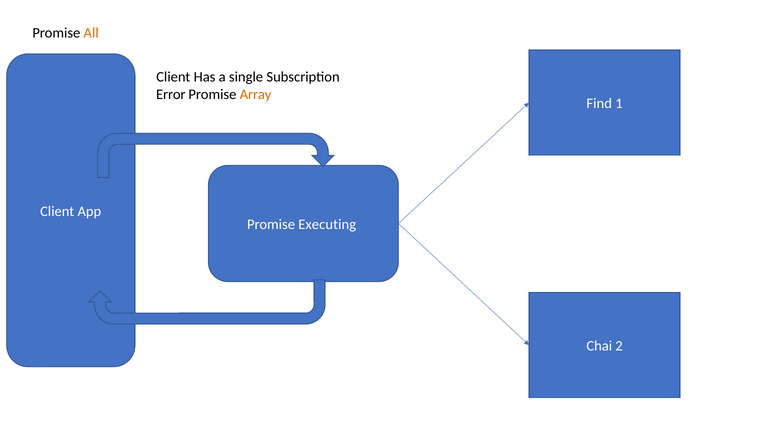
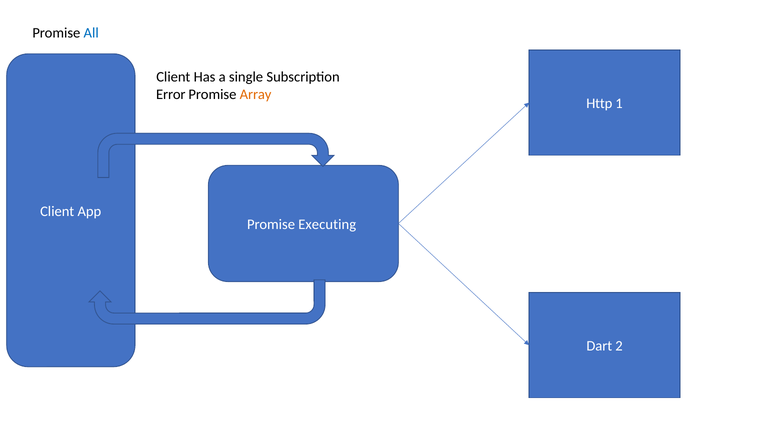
All colour: orange -> blue (91, 33)
Find: Find -> Http (599, 104)
Chai: Chai -> Dart (599, 347)
